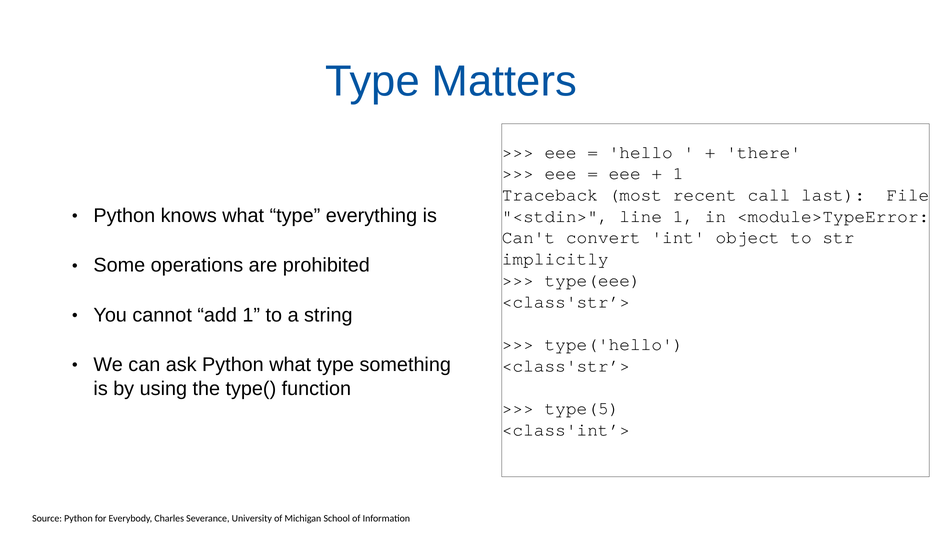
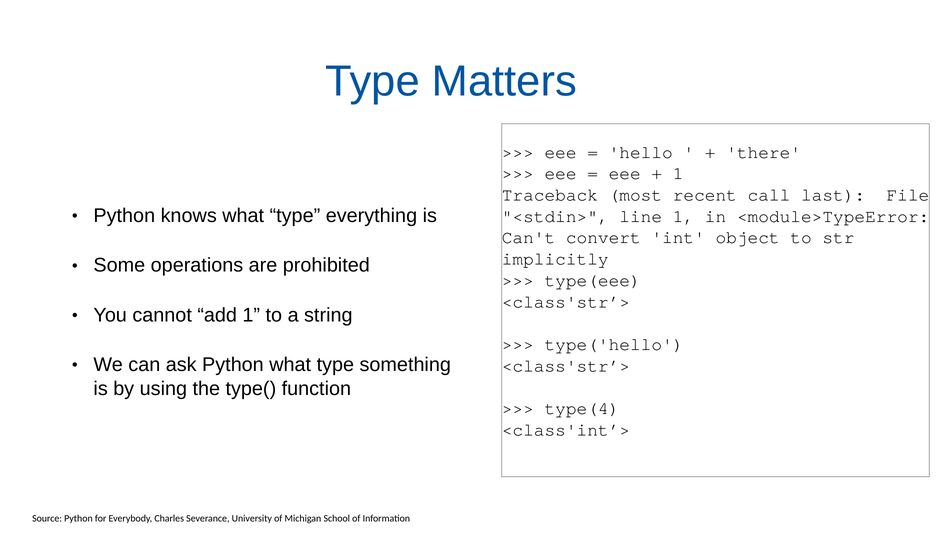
type(5: type(5 -> type(4 (582, 409)
